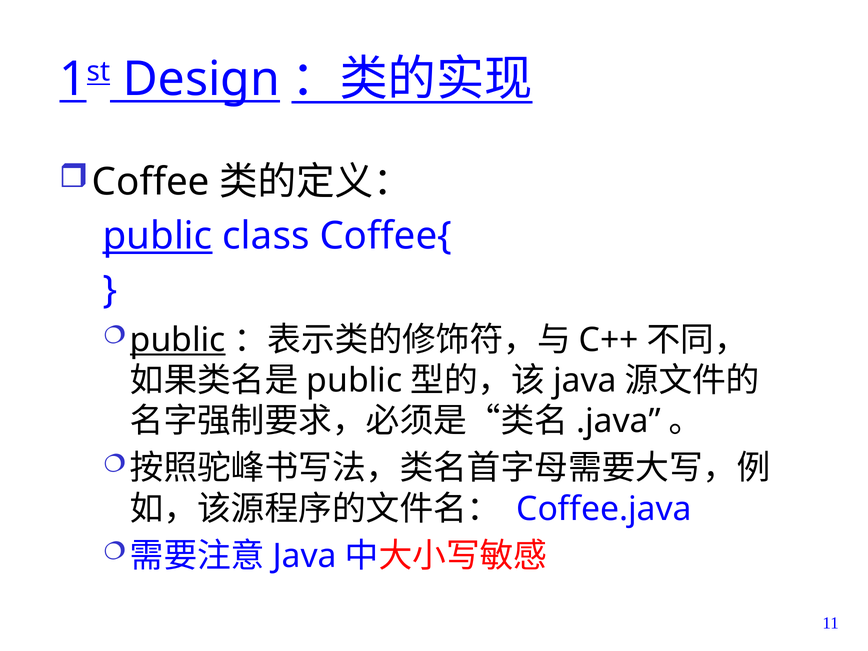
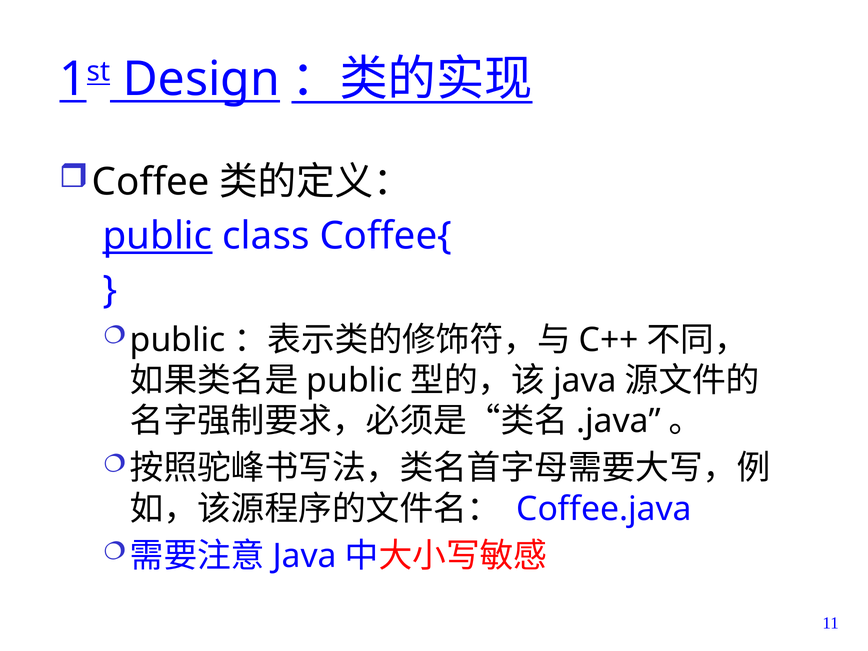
public underline: present -> none (178, 340)
